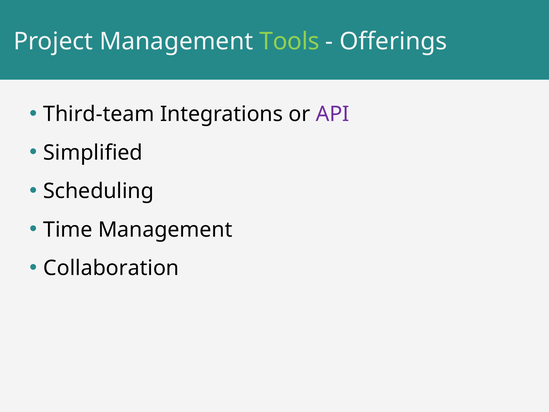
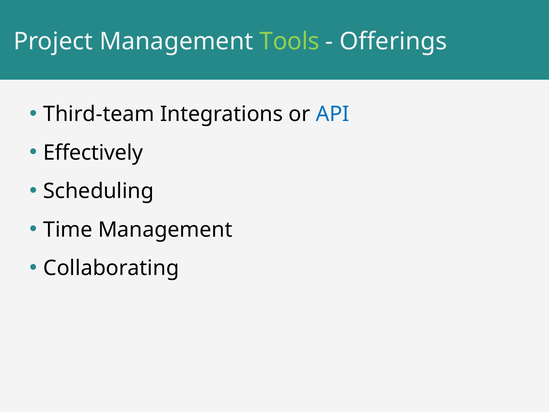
API colour: purple -> blue (333, 114)
Simplified: Simplified -> Effectively (93, 153)
Collaboration: Collaboration -> Collaborating (111, 268)
